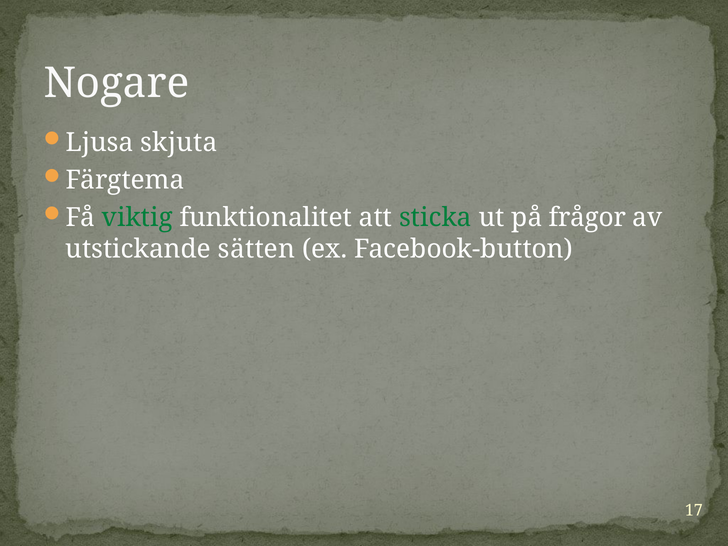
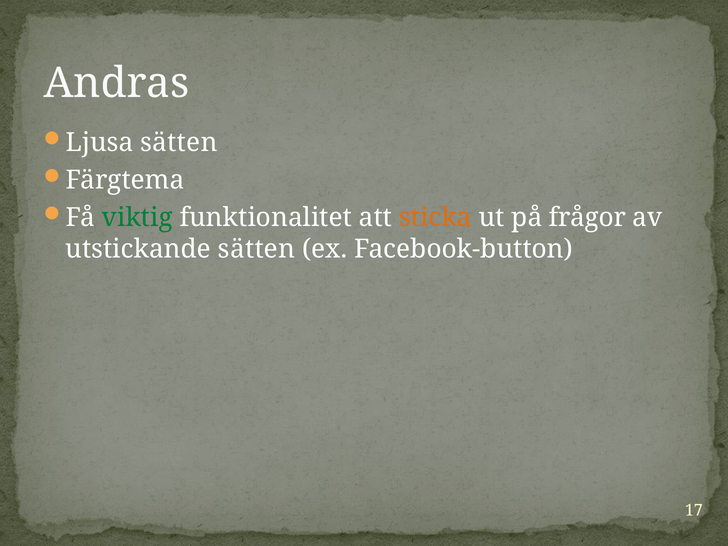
Nogare: Nogare -> Andras (116, 83)
Ljusa skjuta: skjuta -> sätten (179, 143)
sticka colour: green -> orange (435, 218)
